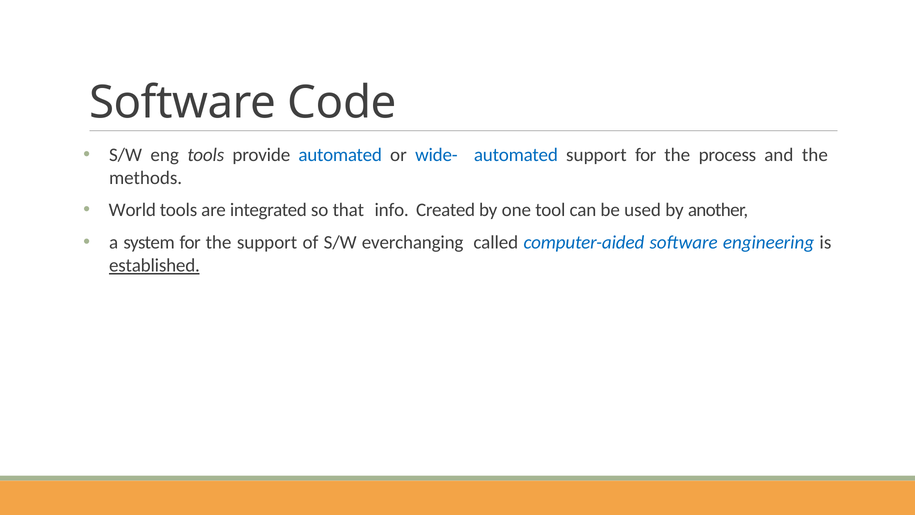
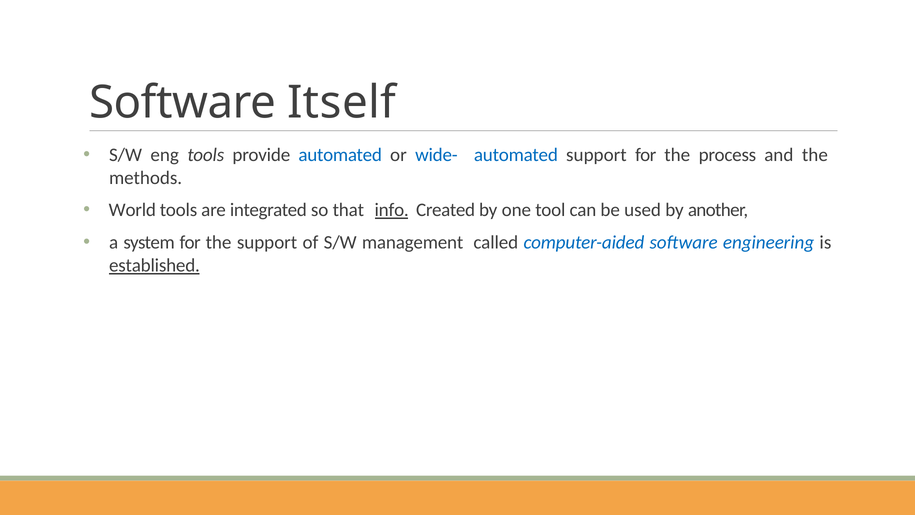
Code: Code -> Itself (342, 103)
info underline: none -> present (392, 210)
everchanging: everchanging -> management (413, 242)
